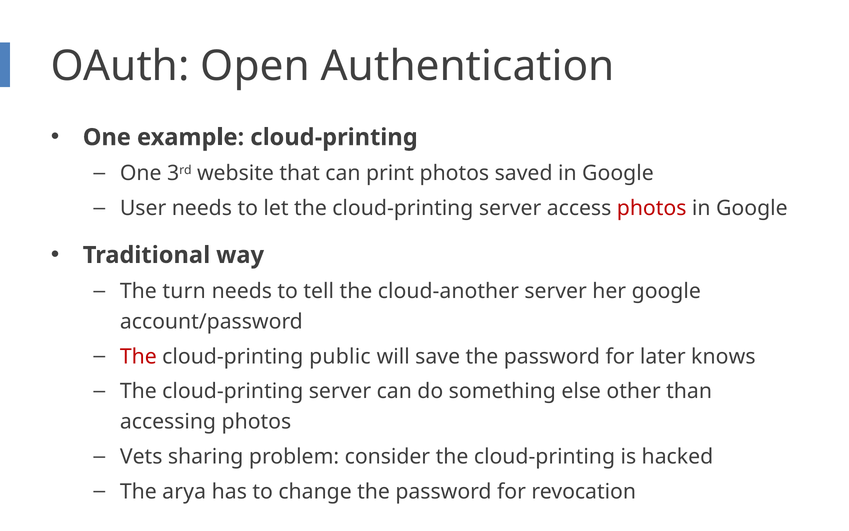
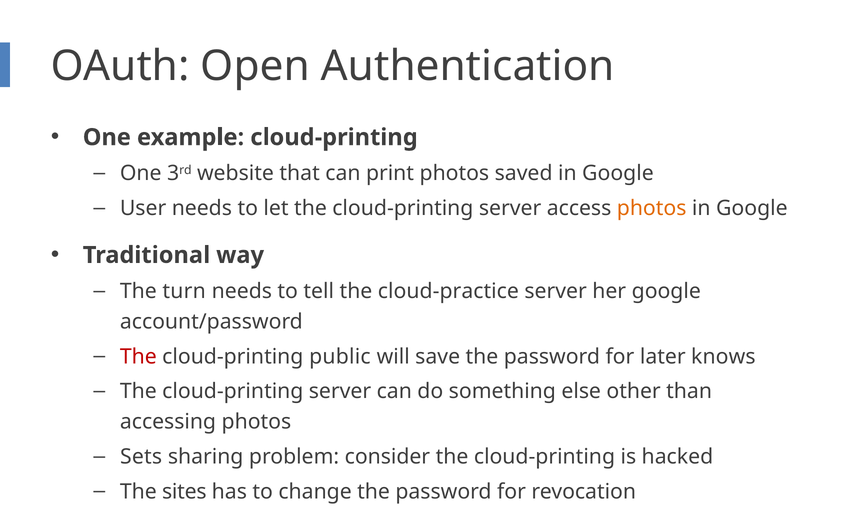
photos colour: red -> orange (652, 208)
cloud-another: cloud-another -> cloud-practice (448, 291)
Vets: Vets -> Sets (141, 456)
arya: arya -> sites (184, 491)
